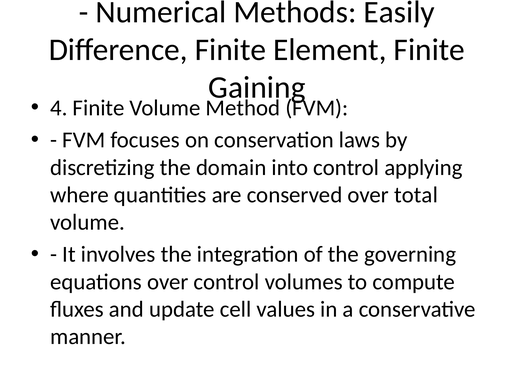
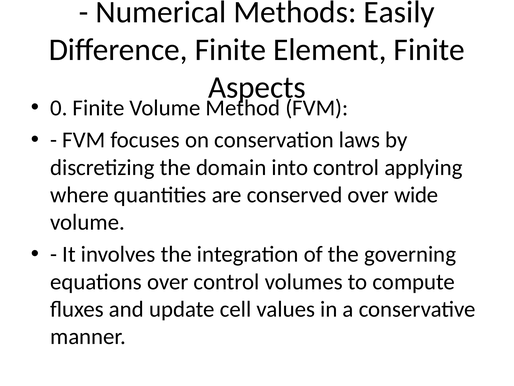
Gaining: Gaining -> Aspects (257, 87)
4: 4 -> 0 (59, 108)
total: total -> wide (416, 195)
